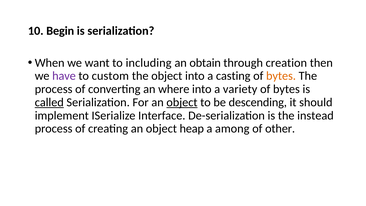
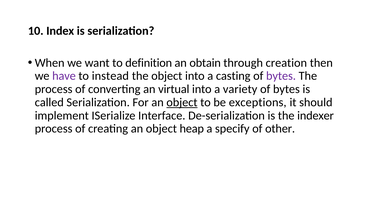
Begin: Begin -> Index (60, 31)
including: including -> definition (149, 63)
custom: custom -> instead (110, 76)
bytes colour: orange -> purple (281, 76)
where: where -> virtual (174, 89)
called underline: present -> none (49, 102)
descending: descending -> exceptions (258, 102)
instead: instead -> indexer (316, 115)
among: among -> specify (232, 129)
